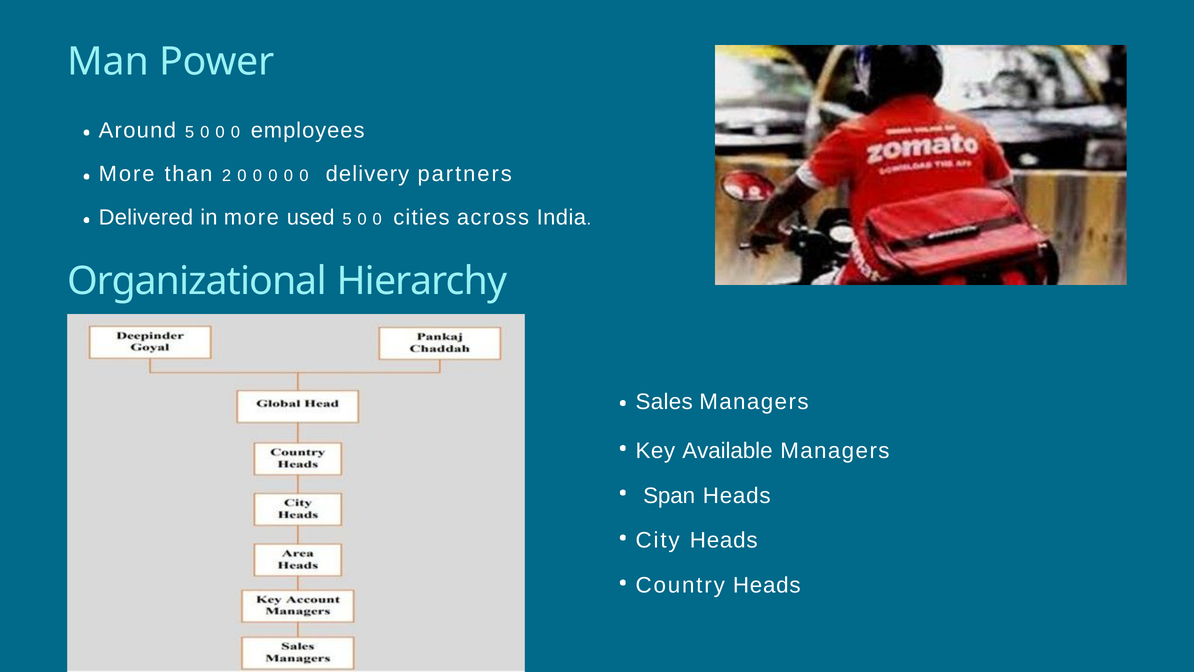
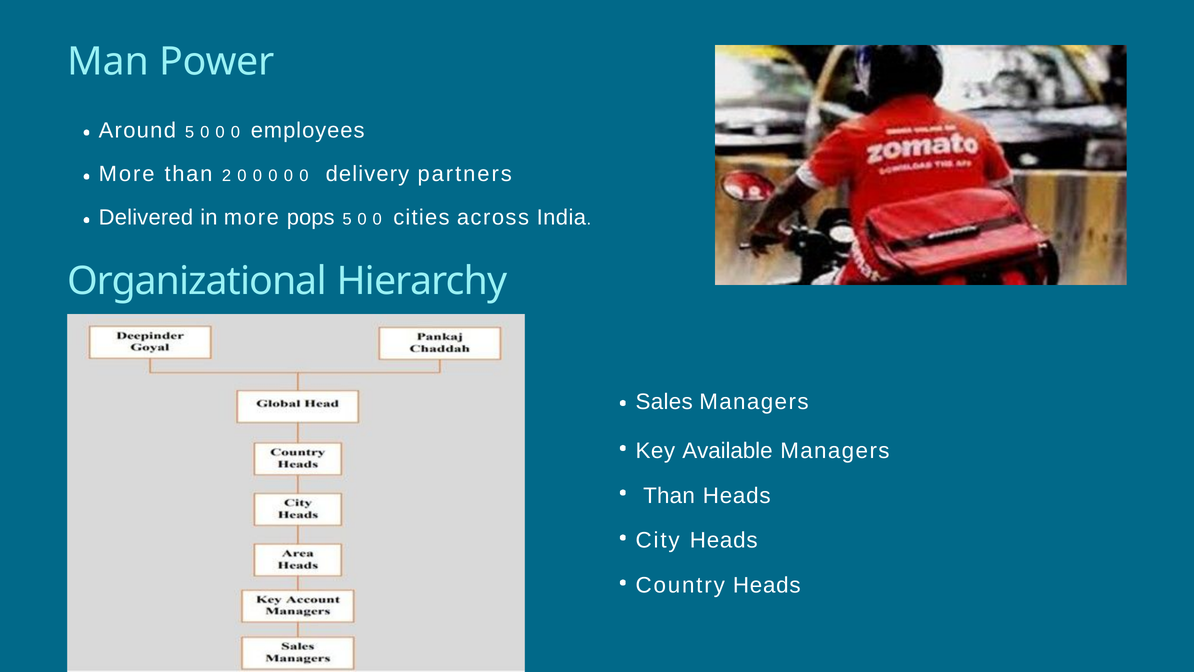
used: used -> pops (311, 217)
Span: Span -> Than (669, 495)
